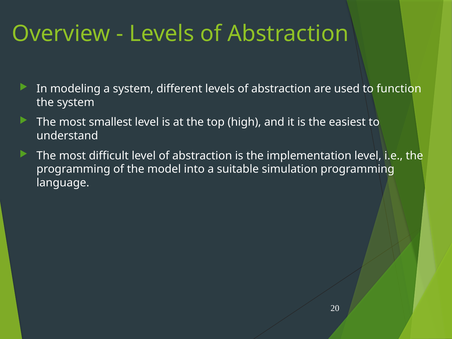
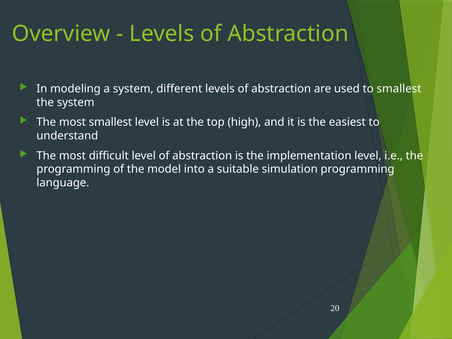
to function: function -> smallest (399, 89)
